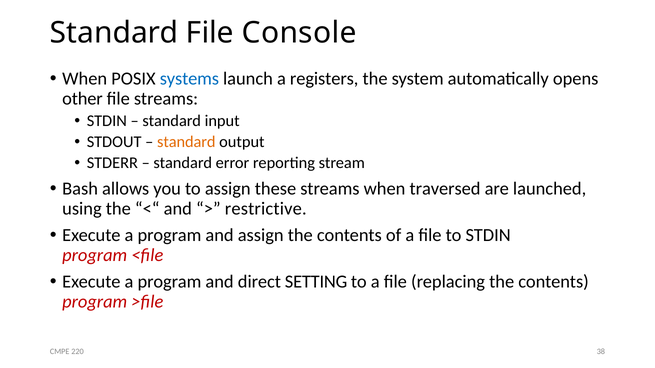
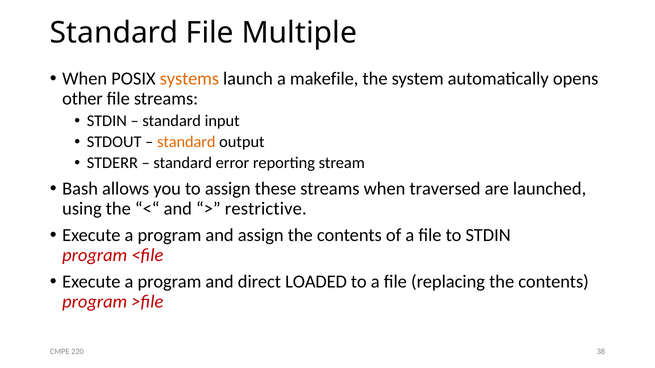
Console: Console -> Multiple (299, 33)
systems colour: blue -> orange (189, 79)
registers: registers -> makefile (324, 79)
SETTING: SETTING -> LOADED (316, 282)
